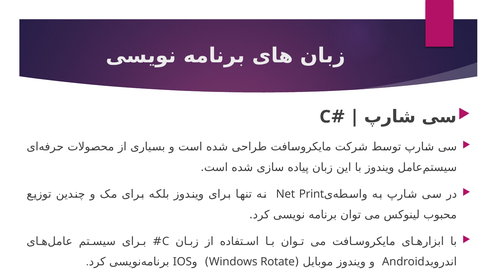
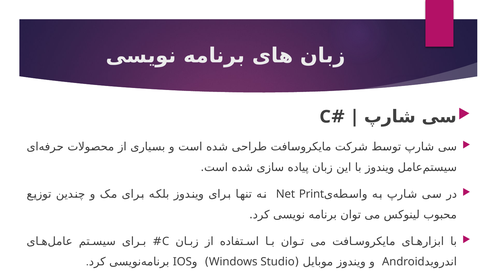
Rotate: Rotate -> Studio (278, 261)
